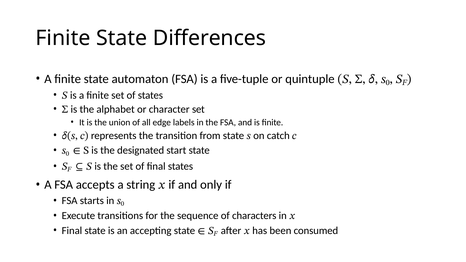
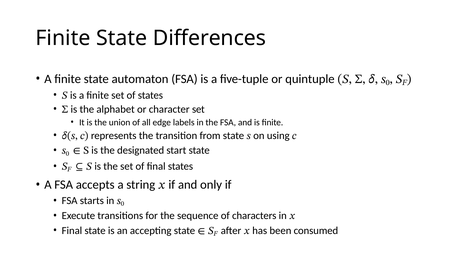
catch: catch -> using (278, 136)
